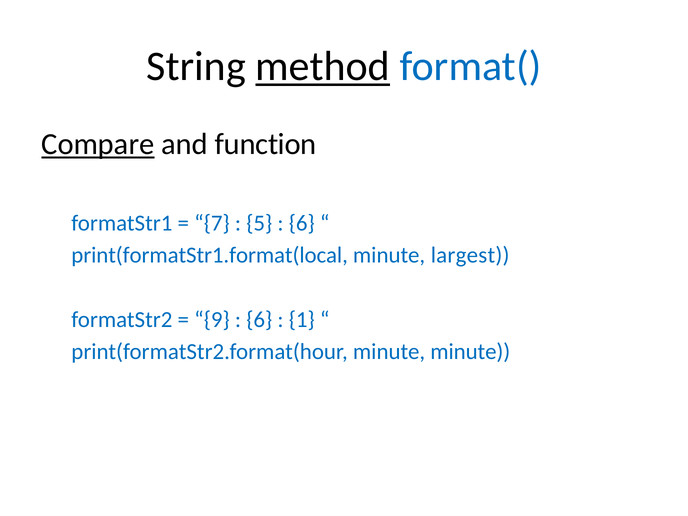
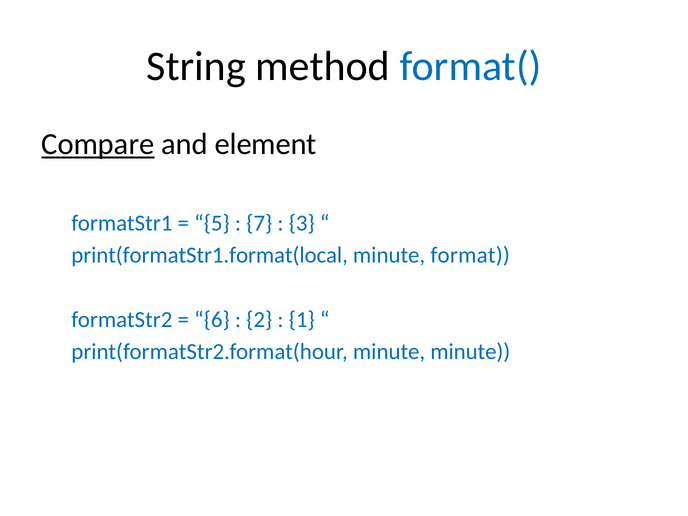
method underline: present -> none (323, 67)
function: function -> element (266, 144)
7: 7 -> 5 (212, 223)
5: 5 -> 7 (259, 223)
6: 6 -> 3 (302, 223)
largest: largest -> format (470, 255)
9: 9 -> 6 (212, 320)
6: 6 -> 2 (259, 320)
